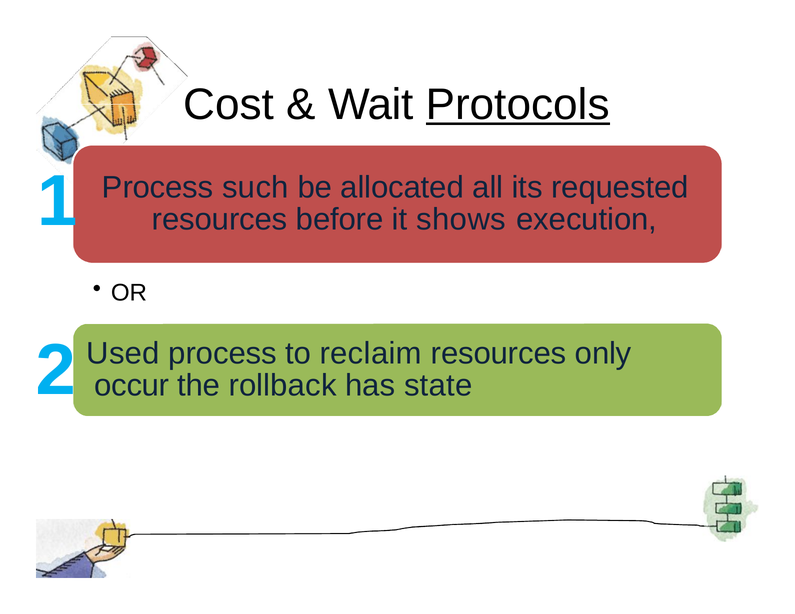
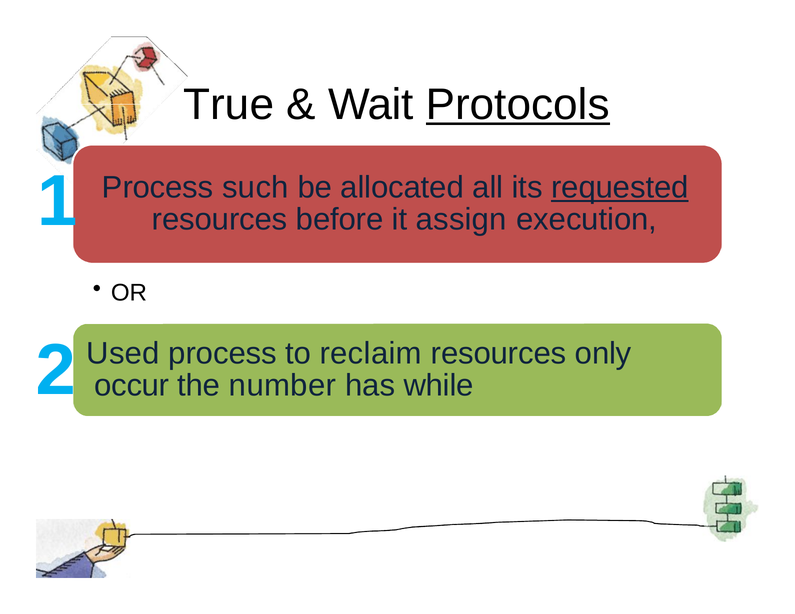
Cost: Cost -> True (229, 105)
requested underline: none -> present (620, 188)
shows: shows -> assign (461, 220)
rollback: rollback -> number (282, 386)
state: state -> while (439, 386)
